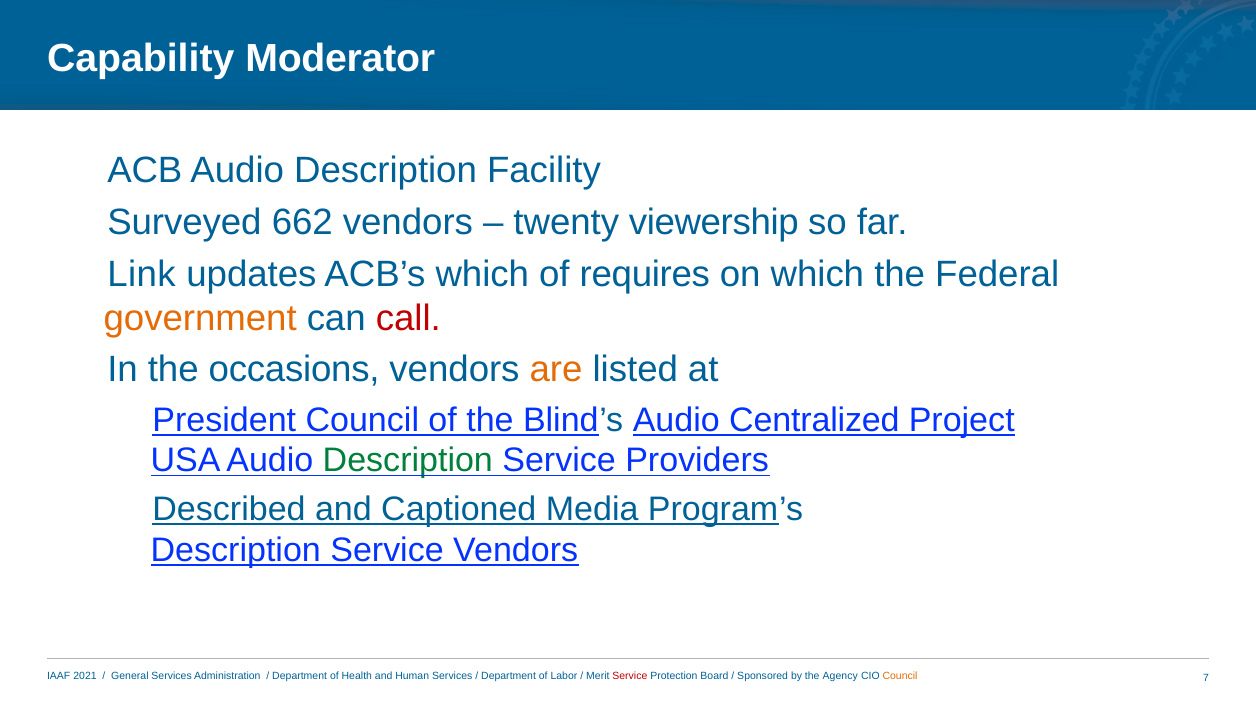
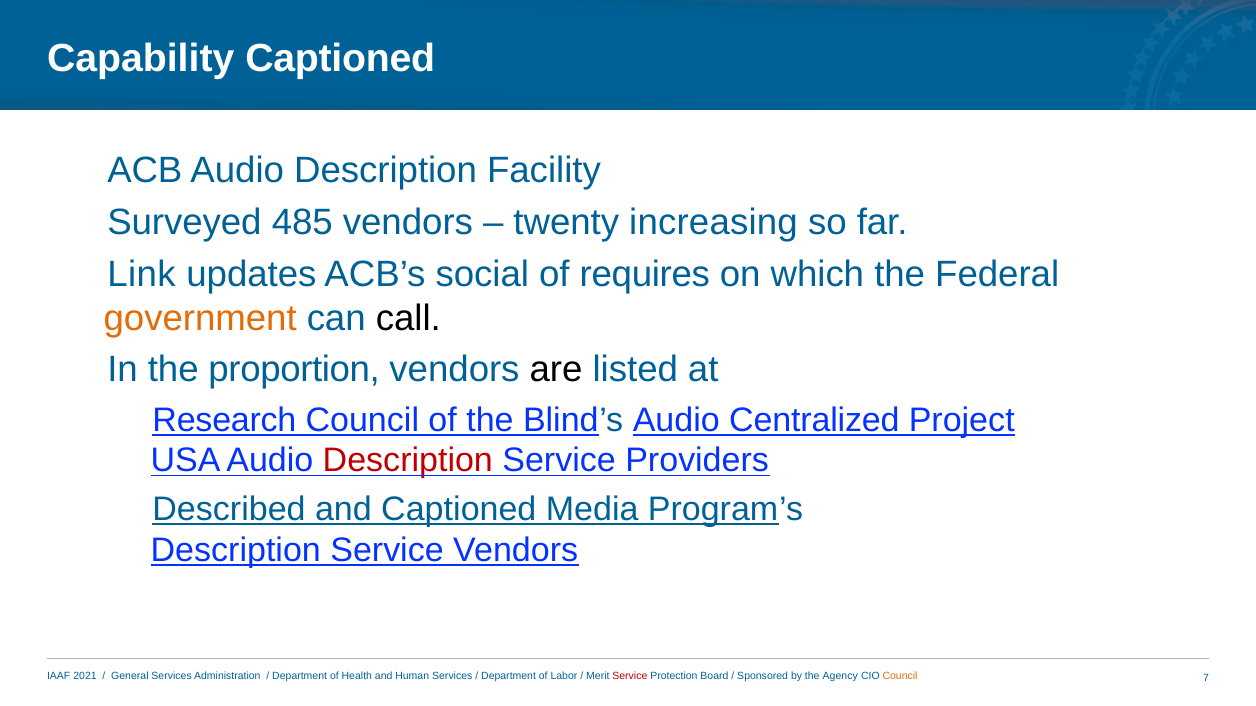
Capability Moderator: Moderator -> Captioned (340, 58)
662: 662 -> 485 (302, 222)
viewership: viewership -> increasing (714, 222)
ACB’s which: which -> social (482, 274)
call colour: red -> black (408, 318)
occasions: occasions -> proportion (294, 370)
are colour: orange -> black (556, 370)
President: President -> Research (224, 420)
Description colour: green -> red (408, 461)
